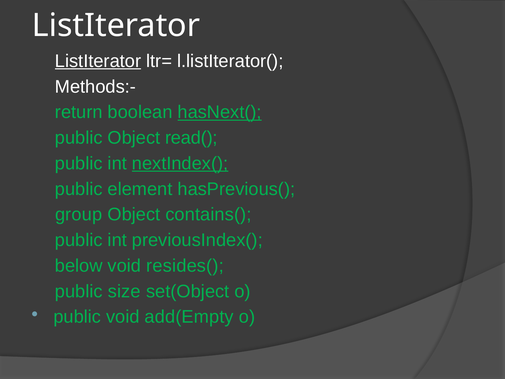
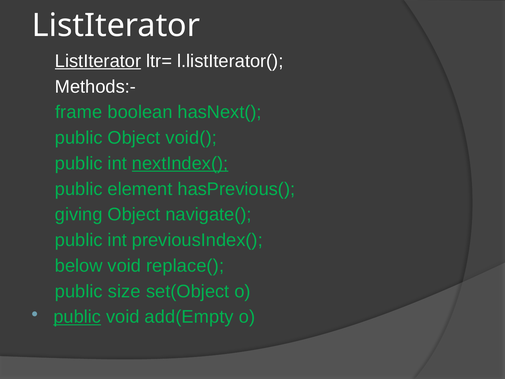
return: return -> frame (79, 112)
hasNext( underline: present -> none (220, 112)
read(: read( -> void( (191, 138)
group: group -> giving (79, 214)
contains(: contains( -> navigate( (209, 214)
resides(: resides( -> replace( (185, 266)
public underline: none -> present (77, 317)
